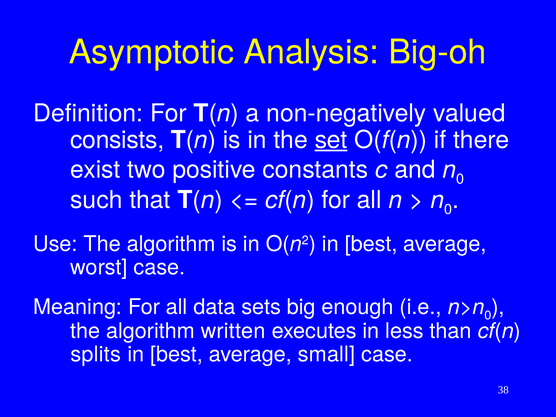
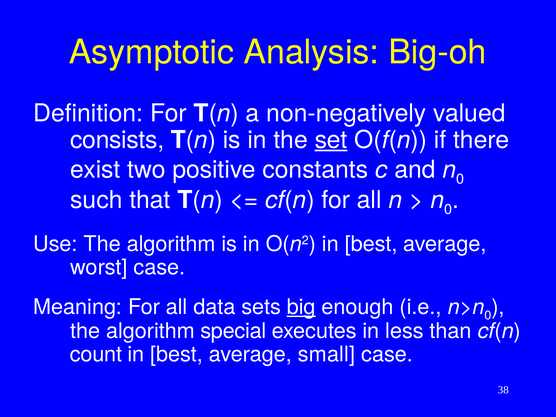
big underline: none -> present (301, 307)
written: written -> special (233, 331)
splits: splits -> count (96, 354)
